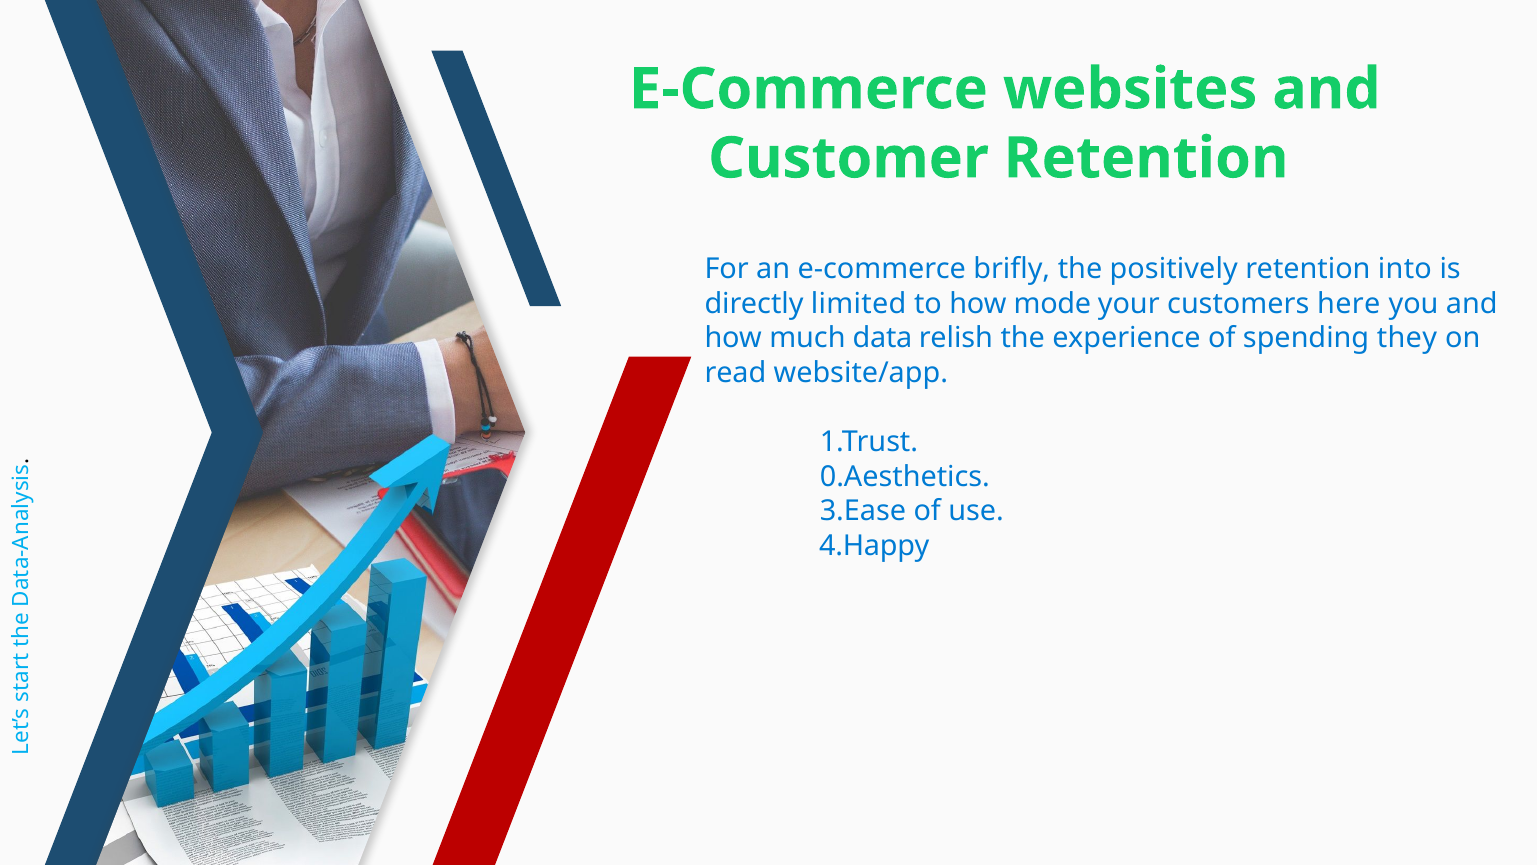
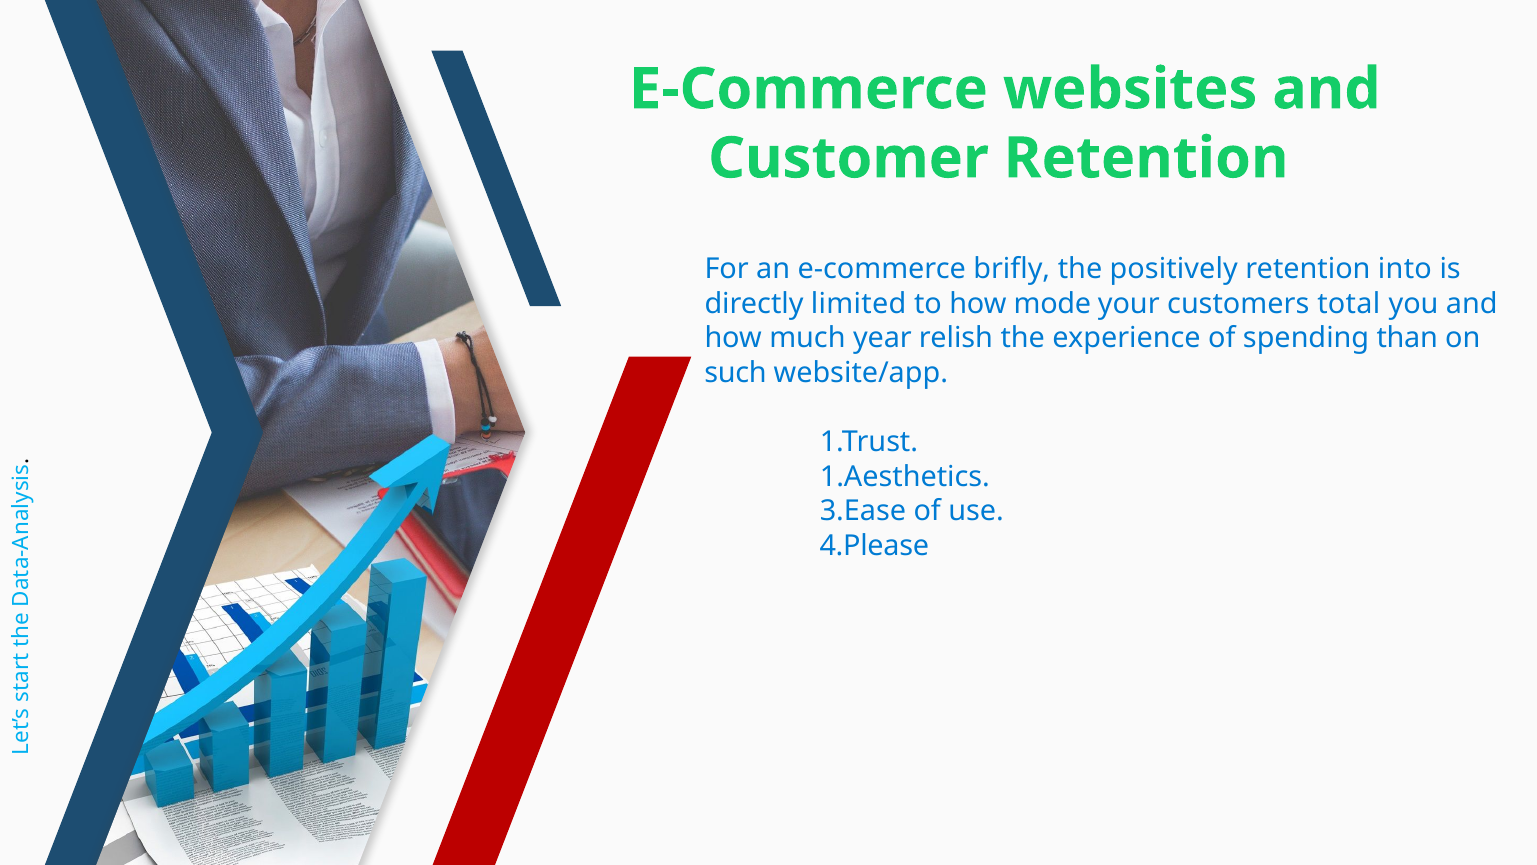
here: here -> total (1349, 304)
data: data -> year (882, 338)
they: they -> than (1407, 338)
read: read -> such (735, 373)
0.Aesthetics: 0.Aesthetics -> 1.Aesthetics (905, 476)
4.Happy: 4.Happy -> 4.Please (874, 546)
